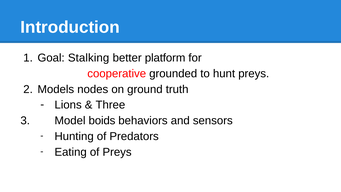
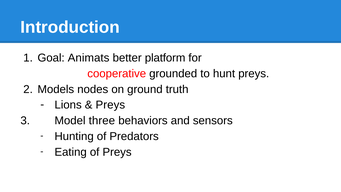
Stalking: Stalking -> Animats (89, 58)
Three: Three -> Preys (110, 105)
boids: boids -> three (102, 121)
